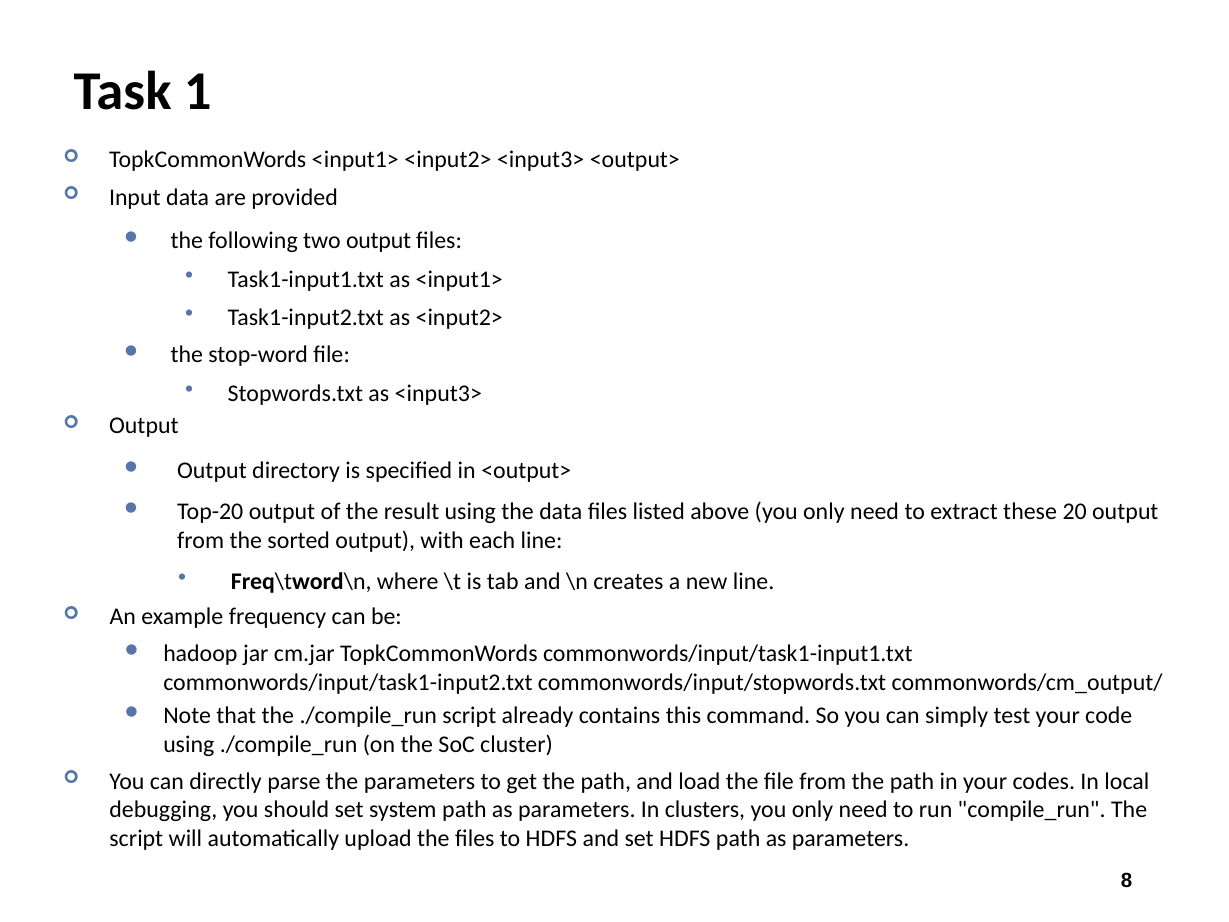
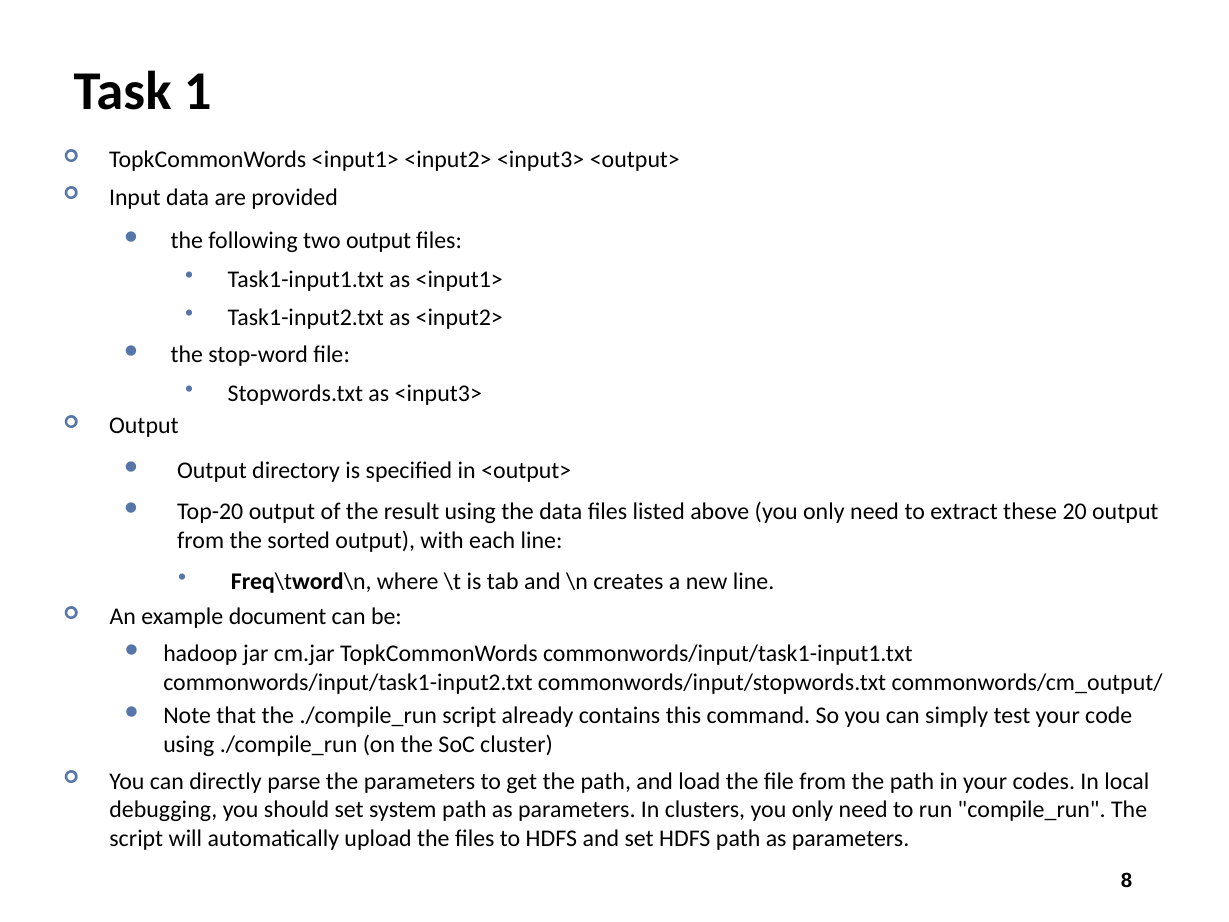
frequency: frequency -> document (278, 616)
